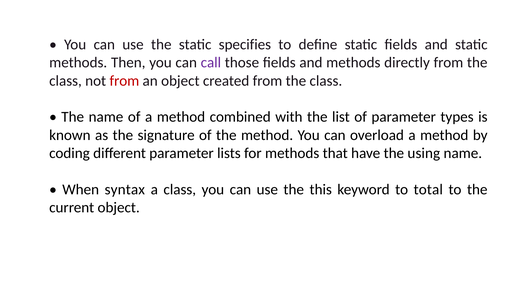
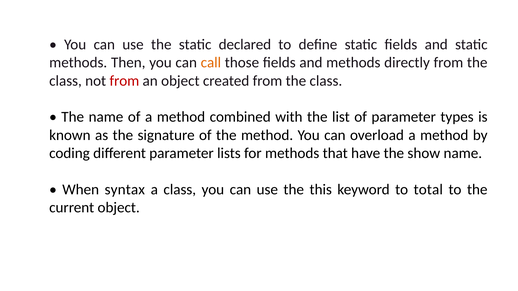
specifies: specifies -> declared (245, 45)
call colour: purple -> orange (211, 63)
using: using -> show (424, 153)
